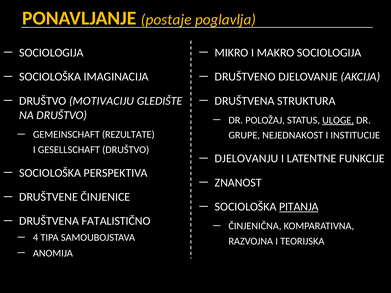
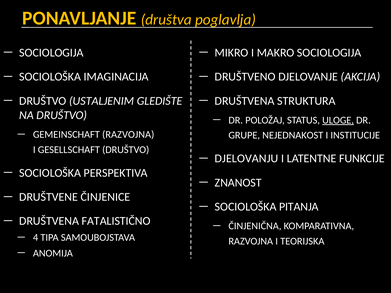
postaje: postaje -> društva (166, 20)
MOTIVACIJU: MOTIVACIJU -> USTALJENIM (102, 101)
GEMEINSCHAFT REZULTATE: REZULTATE -> RAZVOJNA (128, 135)
PITANJA underline: present -> none (299, 207)
